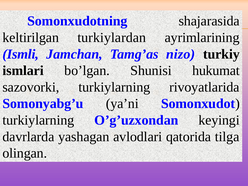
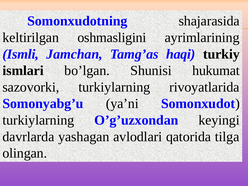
turkiylardan: turkiylardan -> oshmasligini (112, 38)
nizo: nizo -> haqi (181, 54)
